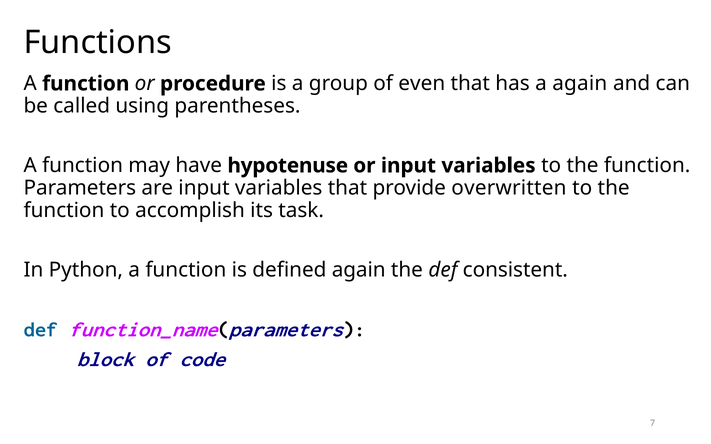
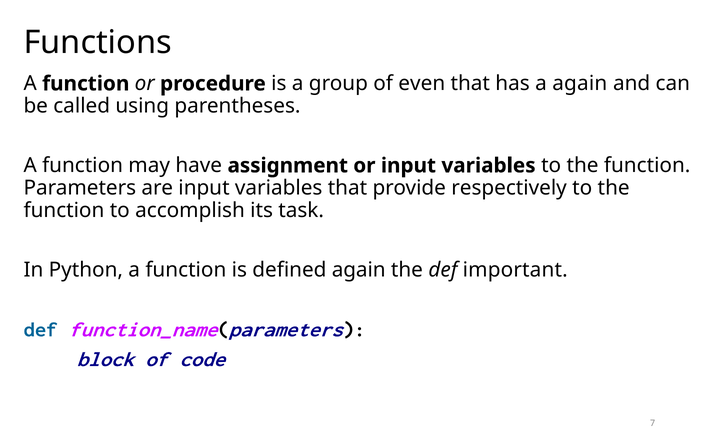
hypotenuse: hypotenuse -> assignment (288, 166)
overwritten: overwritten -> respectively (509, 188)
consistent: consistent -> important (515, 270)
